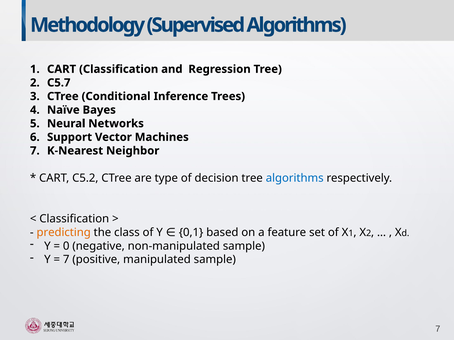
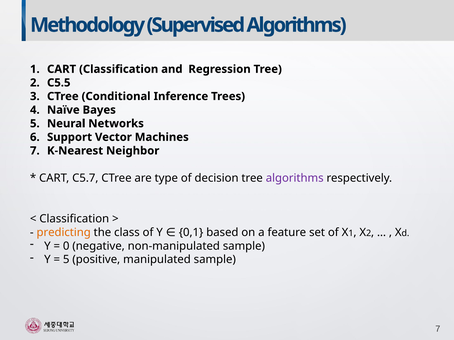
C5.7: C5.7 -> C5.5 (59, 83)
C5.2: C5.2 -> C5.7 (85, 178)
algorithms colour: blue -> purple (295, 178)
7: 7 -> 5 (66, 260)
